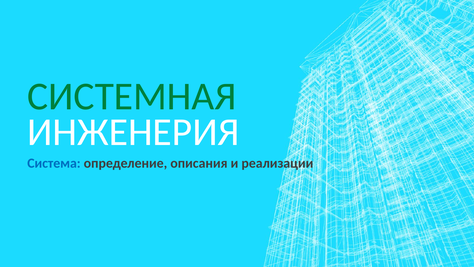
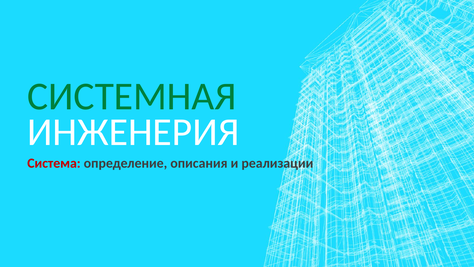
Система colour: blue -> red (54, 163)
